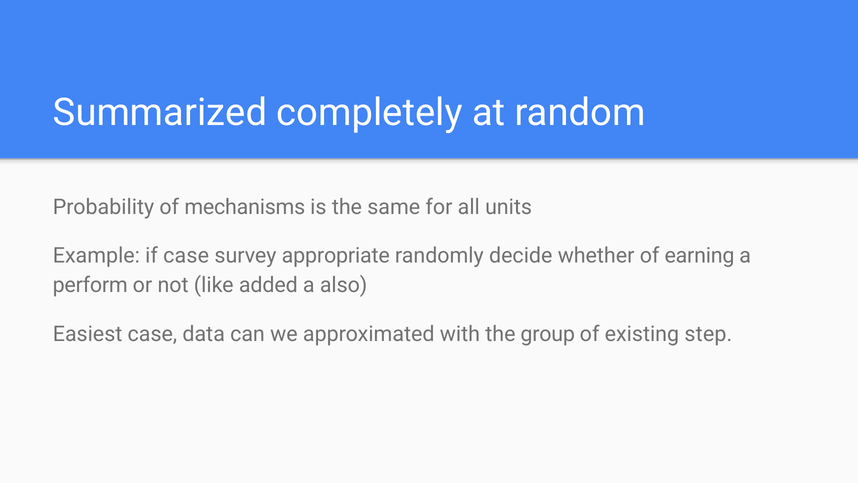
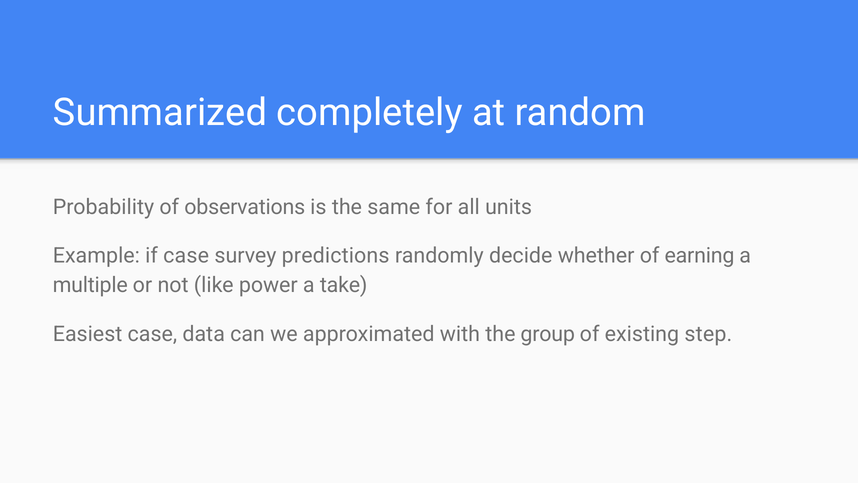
mechanisms: mechanisms -> observations (245, 207)
appropriate: appropriate -> predictions (336, 256)
perform: perform -> multiple (90, 285)
added: added -> power (268, 285)
also: also -> take (344, 285)
